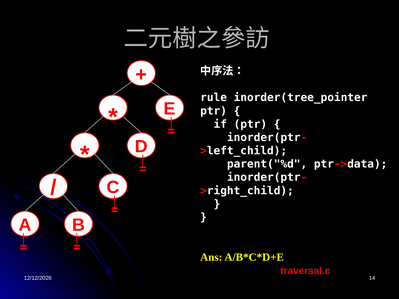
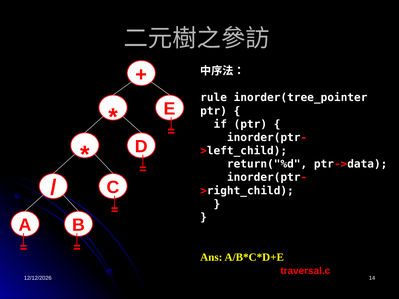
parent("%d: parent("%d -> return("%d (267, 164)
